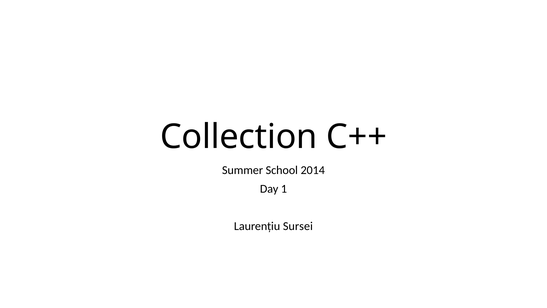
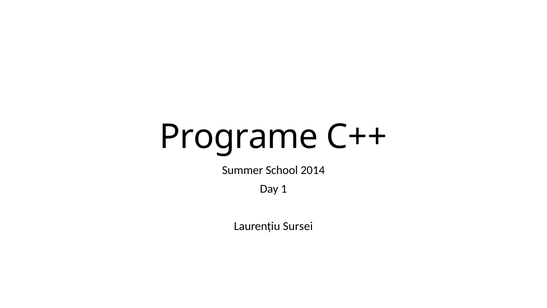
Collection: Collection -> Programe (239, 137)
